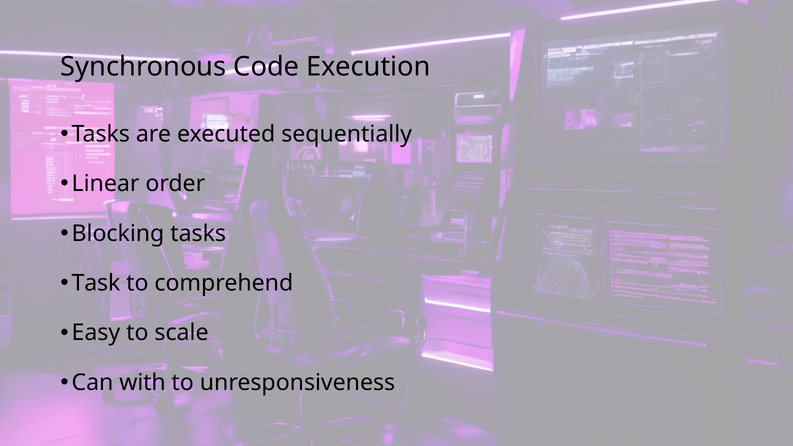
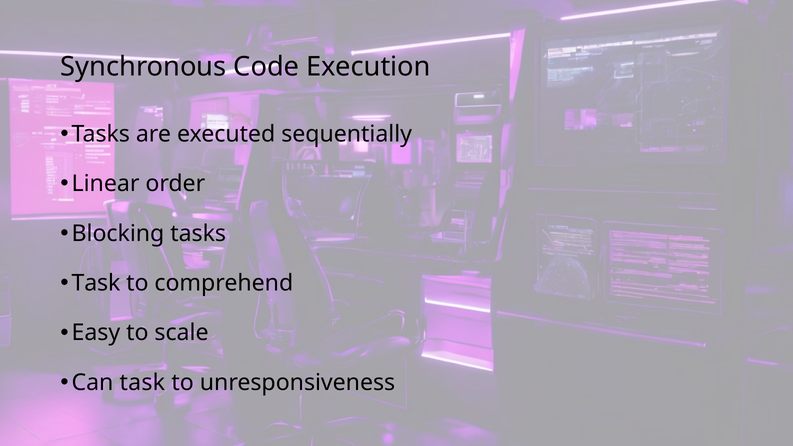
Can with: with -> task (142, 383)
